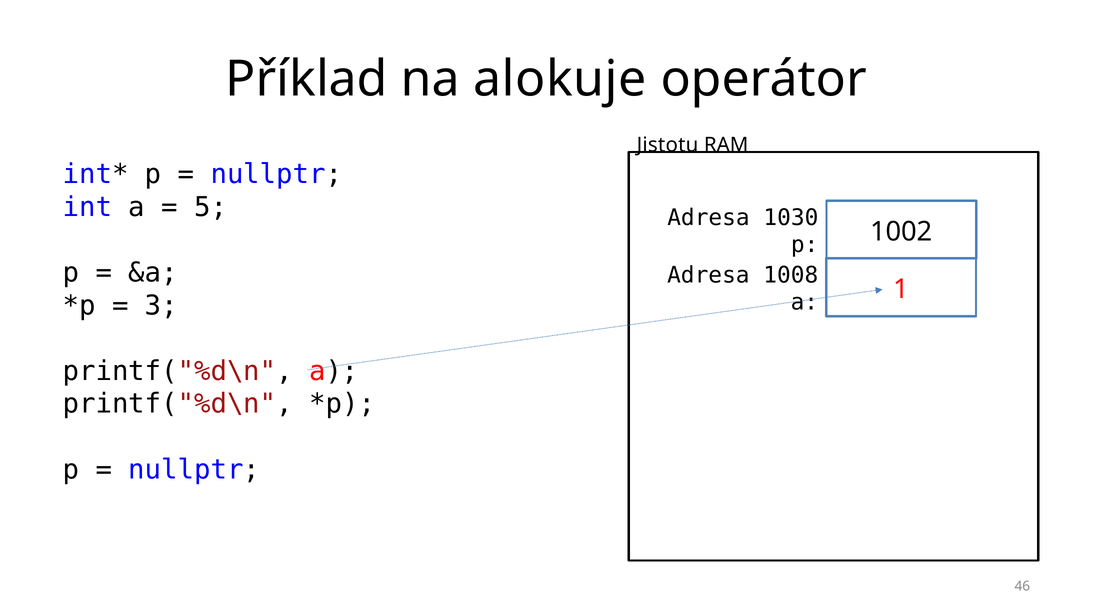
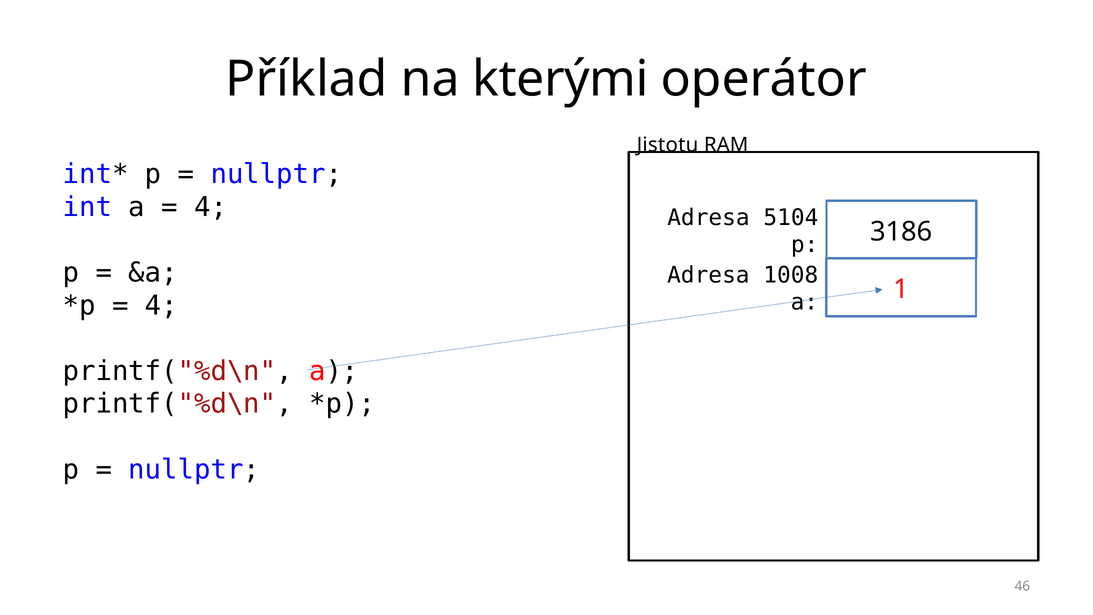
alokuje: alokuje -> kterými (560, 79)
5: 5 -> 4 (211, 207)
1030: 1030 -> 5104 (791, 217)
1002: 1002 -> 3186 (901, 231)
3: 3 -> 4 (161, 305)
